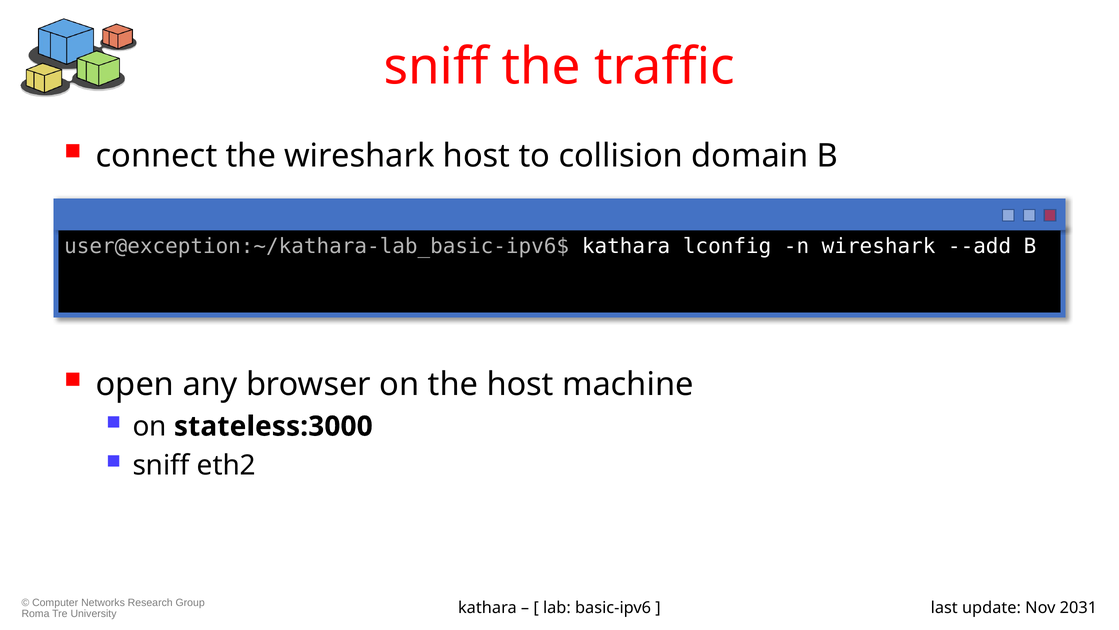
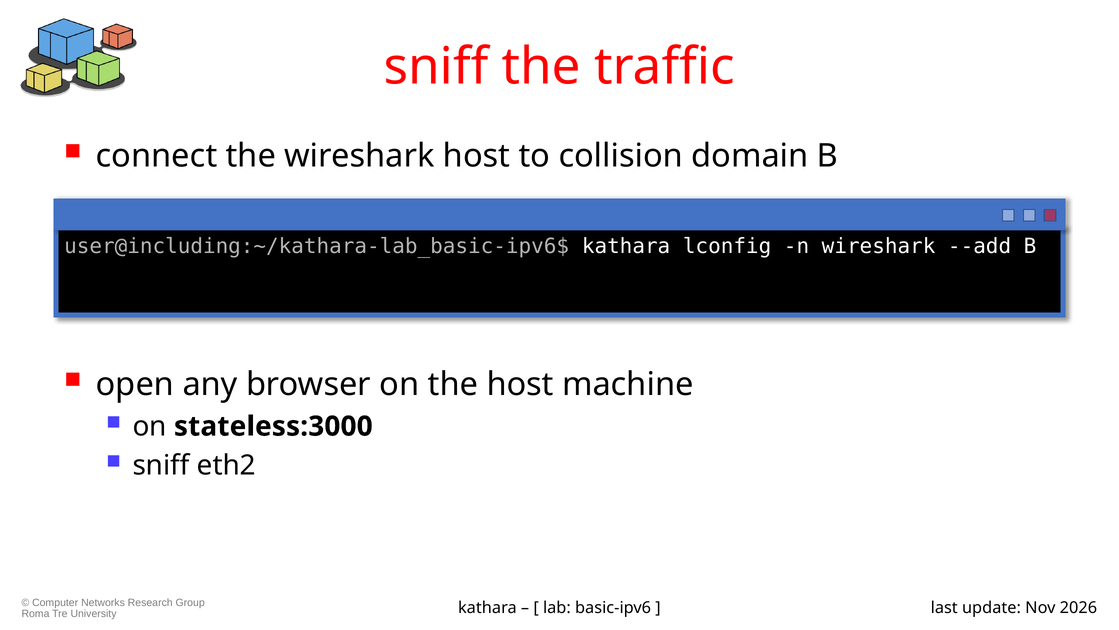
user@exception:~/kathara-lab_basic-ipv6$: user@exception:~/kathara-lab_basic-ipv6$ -> user@including:~/kathara-lab_basic-ipv6$ (317, 246)
2031: 2031 -> 2026 (1078, 607)
